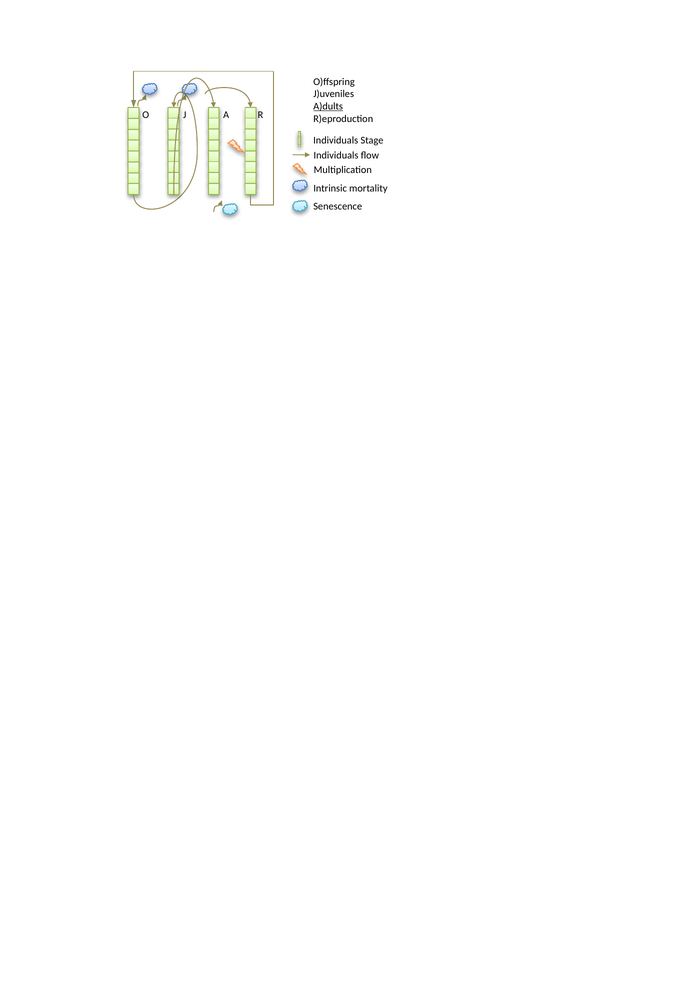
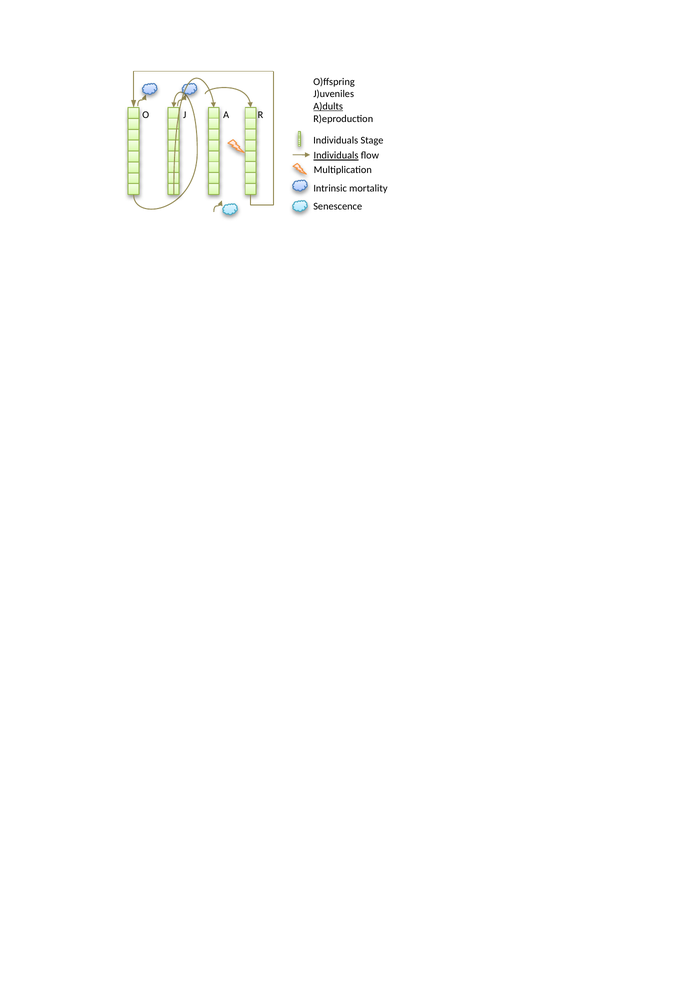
Individuals underline: none -> present (336, 155)
